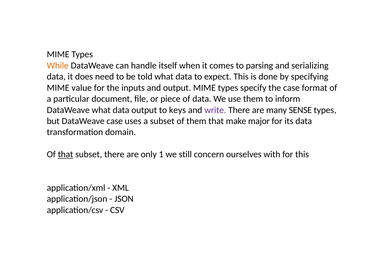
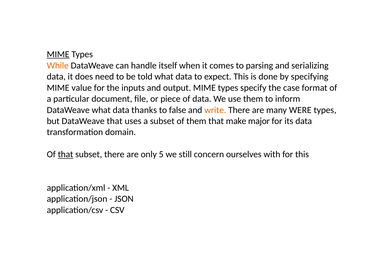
MIME underline: none -> present (58, 54)
data output: output -> thanks (144, 110)
keys: keys -> false (178, 110)
write colour: purple -> orange (215, 110)
SENSE: SENSE -> WERE (300, 110)
DataWeave case: case -> that (115, 121)
1: 1 -> 5 (161, 154)
